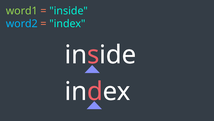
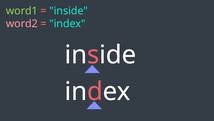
word2 colour: light blue -> pink (22, 24)
